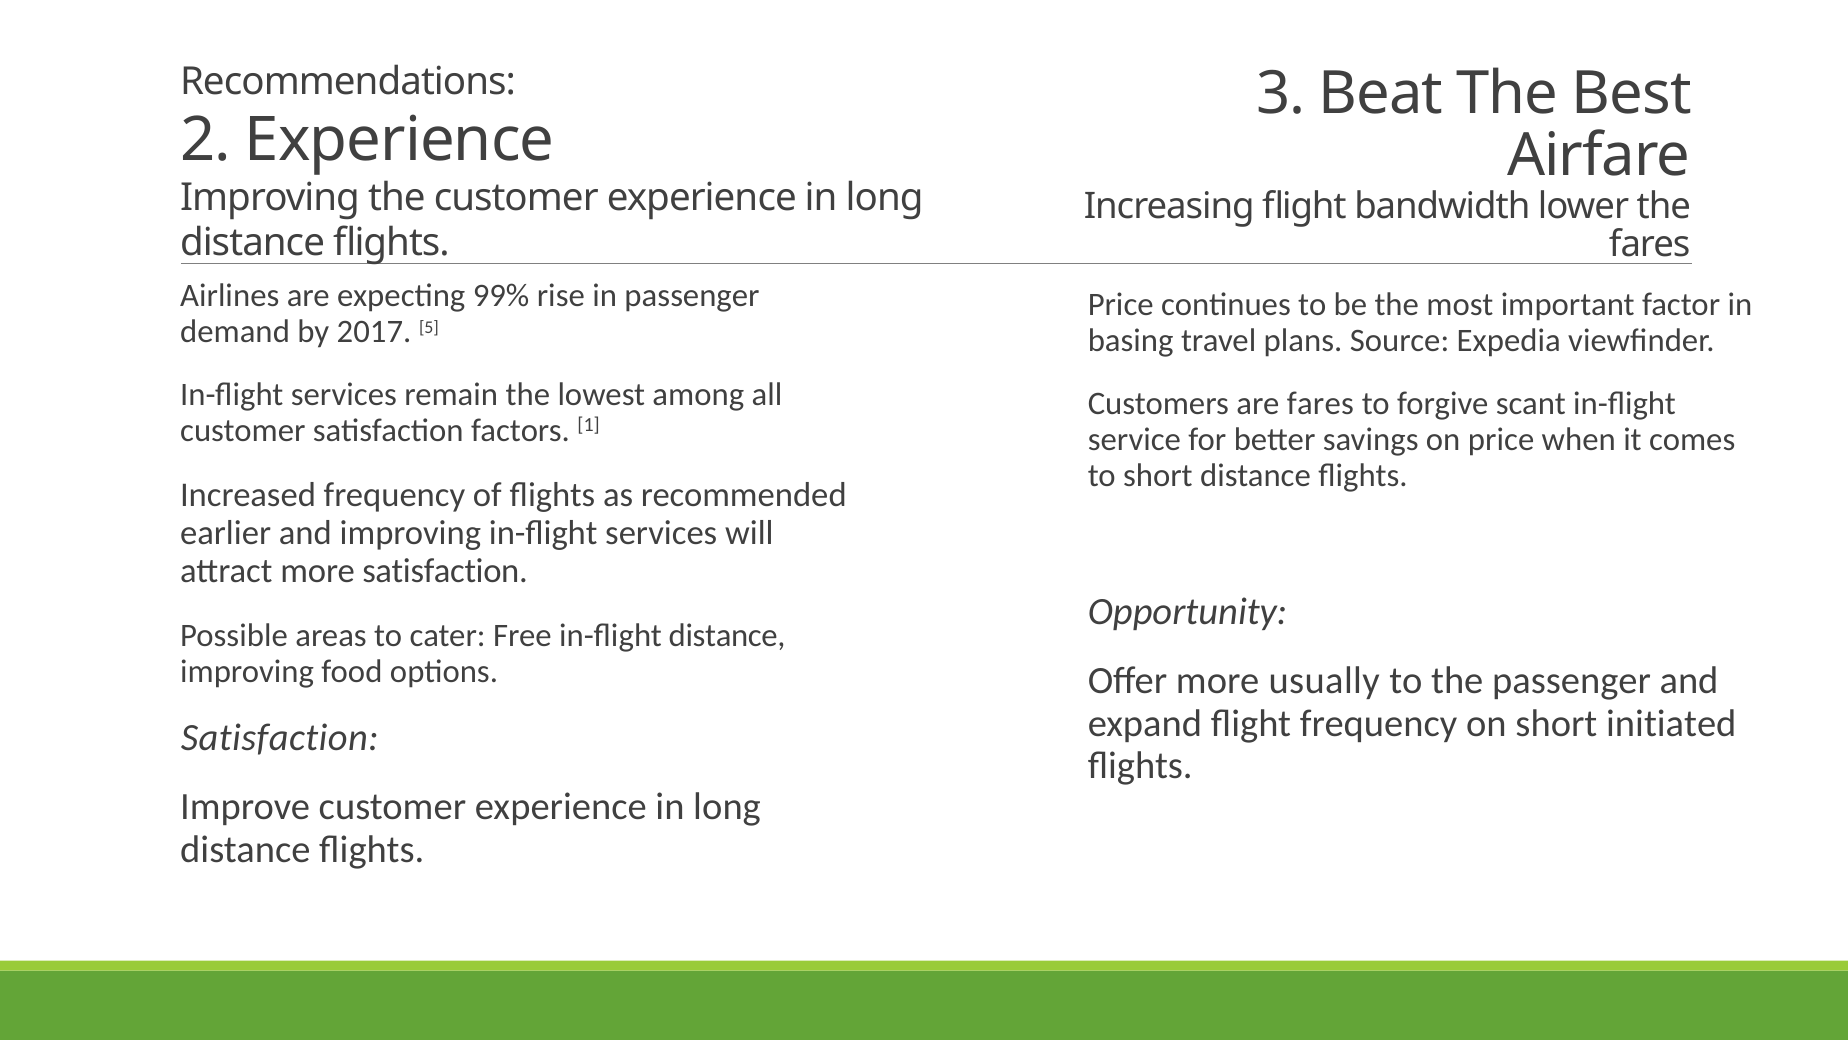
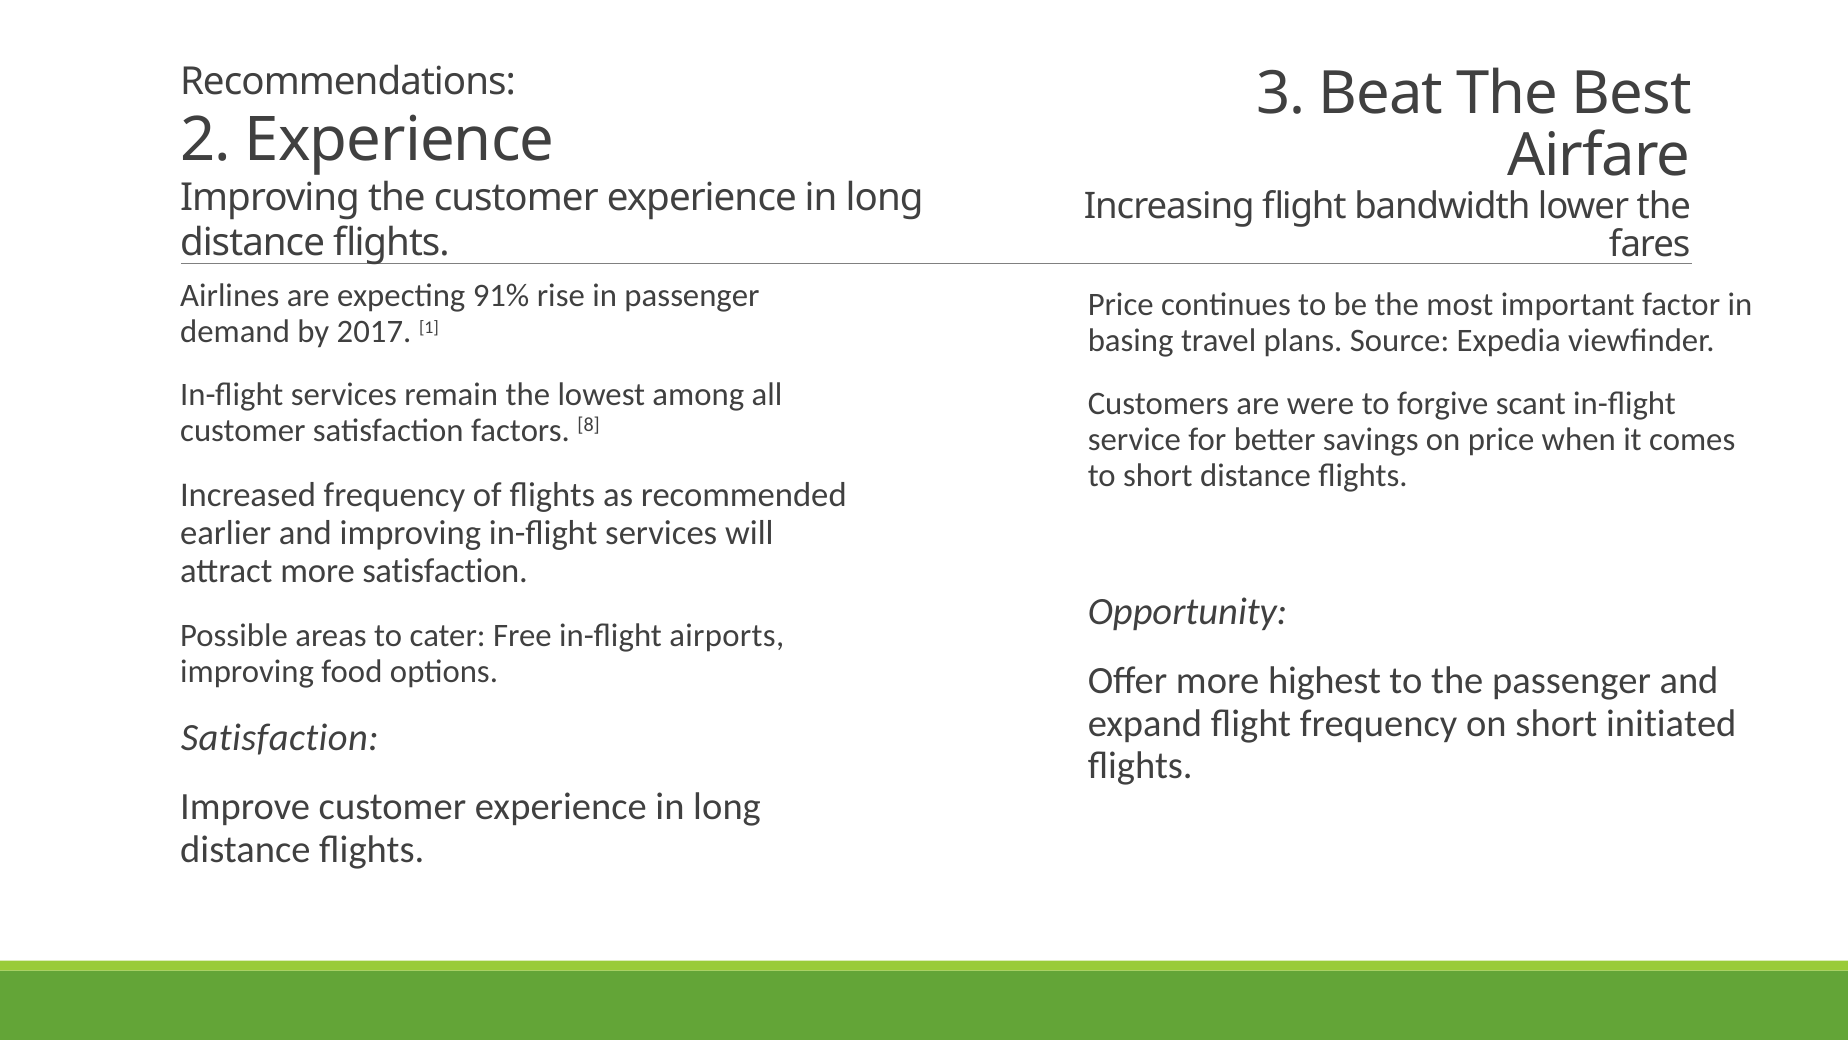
99%: 99% -> 91% (501, 296)
5: 5 -> 1 (429, 328)
are fares: fares -> were (1320, 404)
1: 1 -> 8 (589, 425)
in-flight distance: distance -> airports (727, 635)
usually: usually -> highest (1324, 681)
